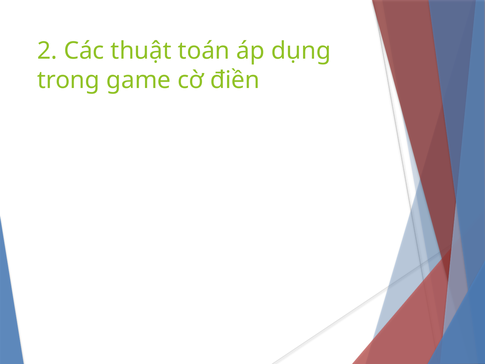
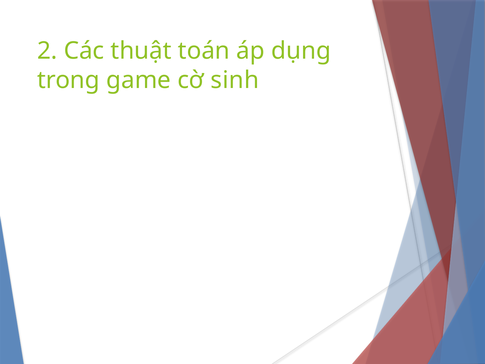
điền: điền -> sinh (235, 80)
